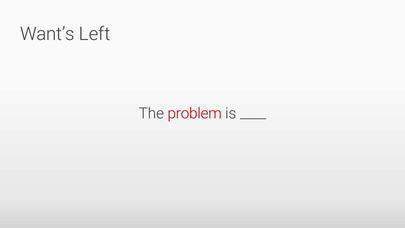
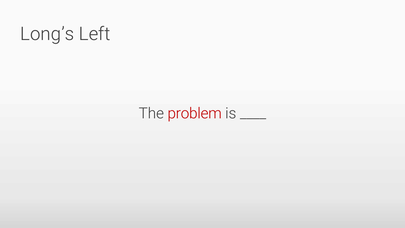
Want’s: Want’s -> Long’s (47, 34)
